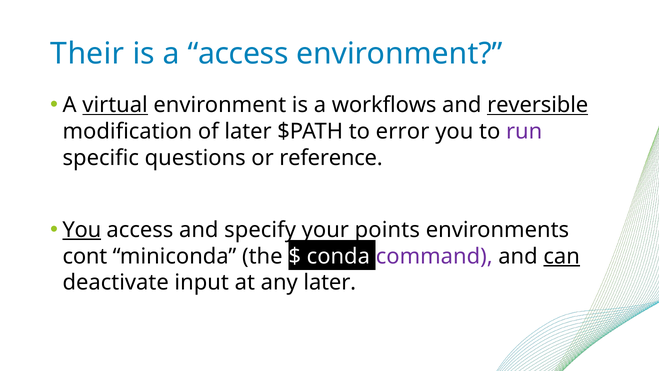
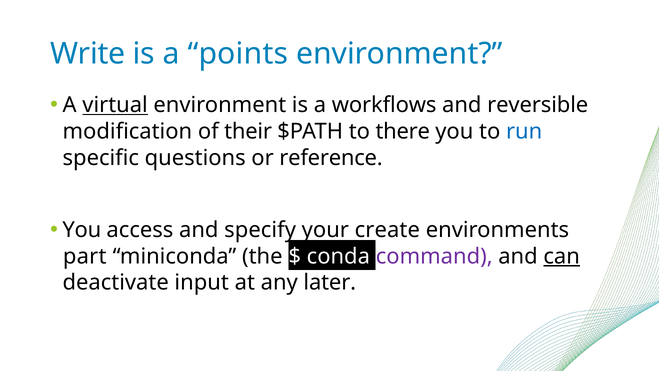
Their: Their -> Write (88, 54)
a access: access -> points (238, 54)
reversible underline: present -> none (538, 105)
of later: later -> their (248, 131)
error: error -> there (403, 131)
run colour: purple -> blue (524, 131)
You underline: present -> none (82, 230)
points: points -> create (387, 230)
cont: cont -> part (85, 256)
